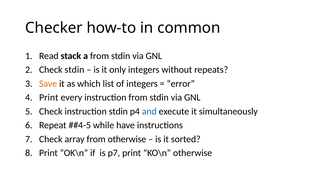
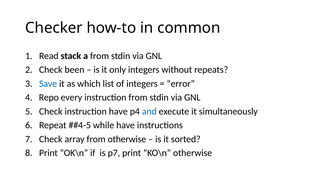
Check stdin: stdin -> been (74, 70)
Save colour: orange -> blue (48, 83)
Print: Print -> Repo (49, 97)
instruction stdin: stdin -> have (118, 111)
